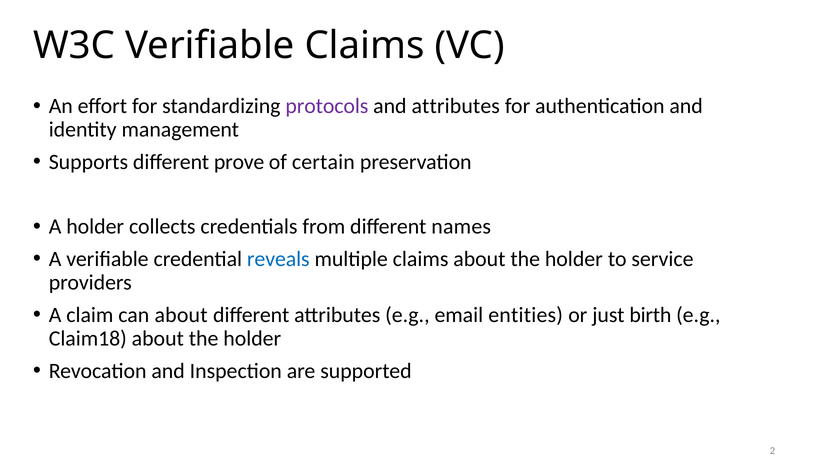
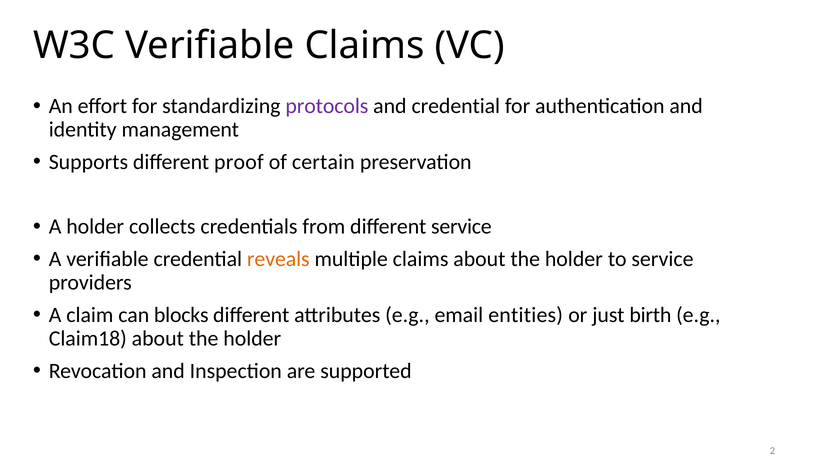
and attributes: attributes -> credential (456, 106)
prove: prove -> proof (239, 162)
different names: names -> service (461, 227)
reveals colour: blue -> orange (278, 259)
can about: about -> blocks (181, 315)
